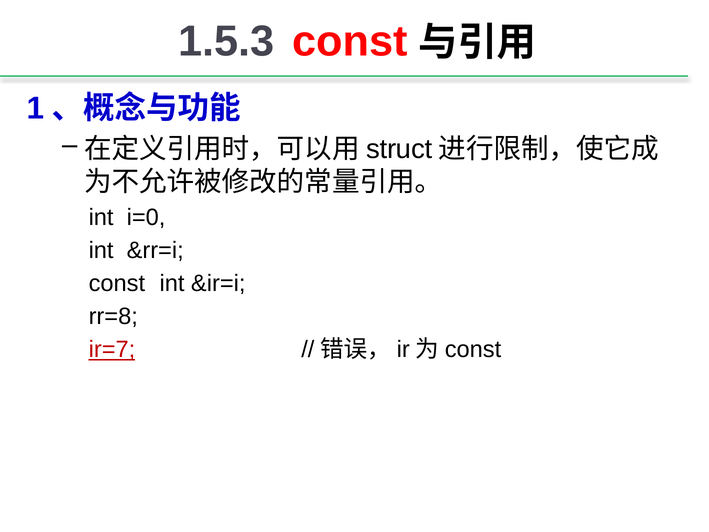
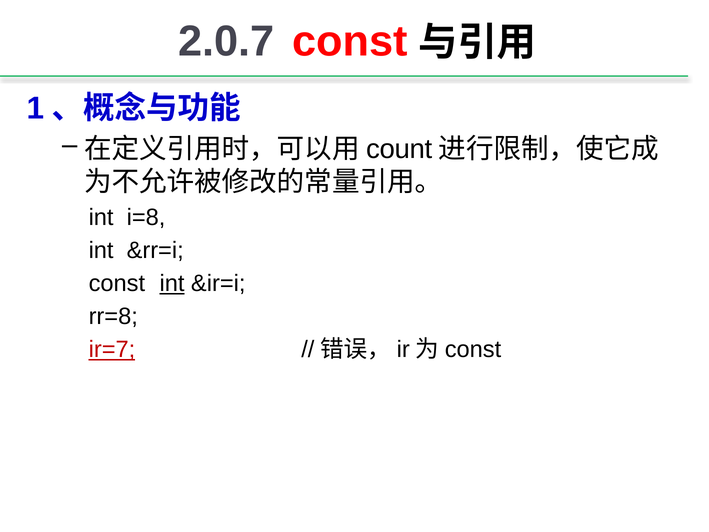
1.5.3: 1.5.3 -> 2.0.7 (226, 42)
struct: struct -> count (399, 149)
i=0: i=0 -> i=8 (146, 217)
int underline: none -> present (172, 283)
